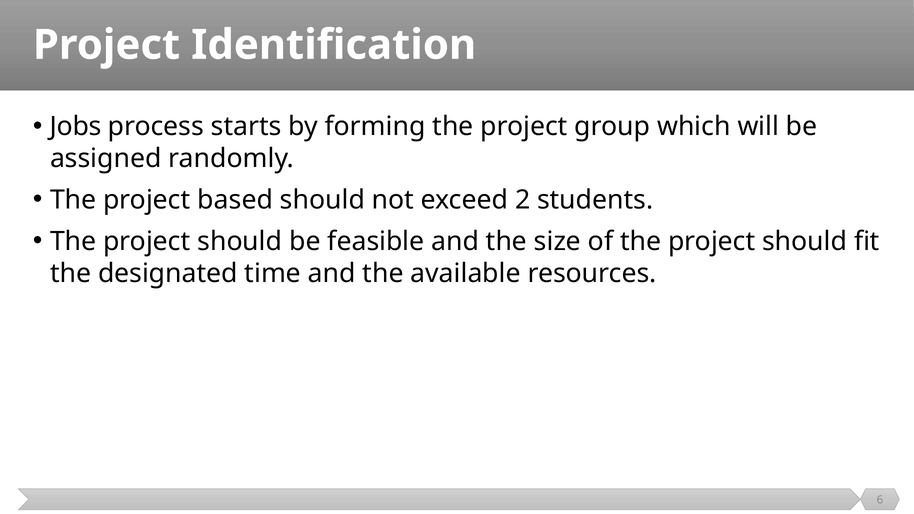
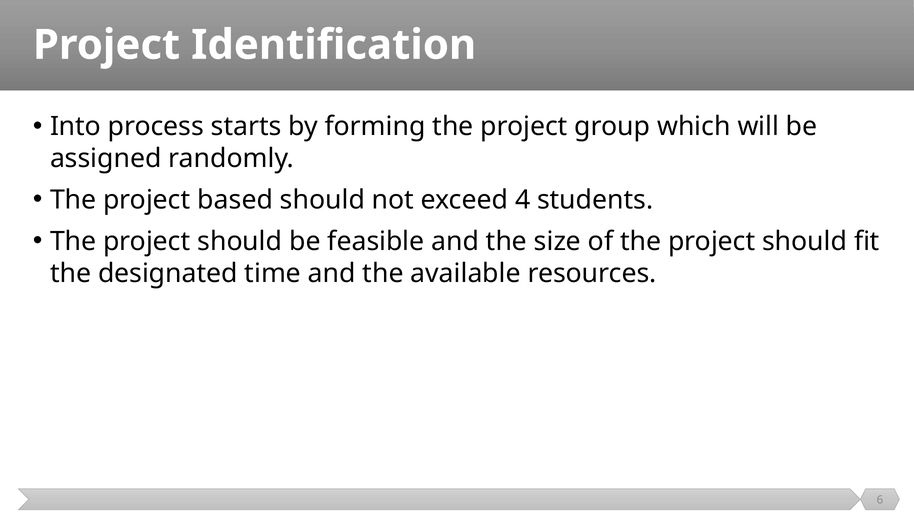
Jobs: Jobs -> Into (76, 127)
2: 2 -> 4 (523, 200)
